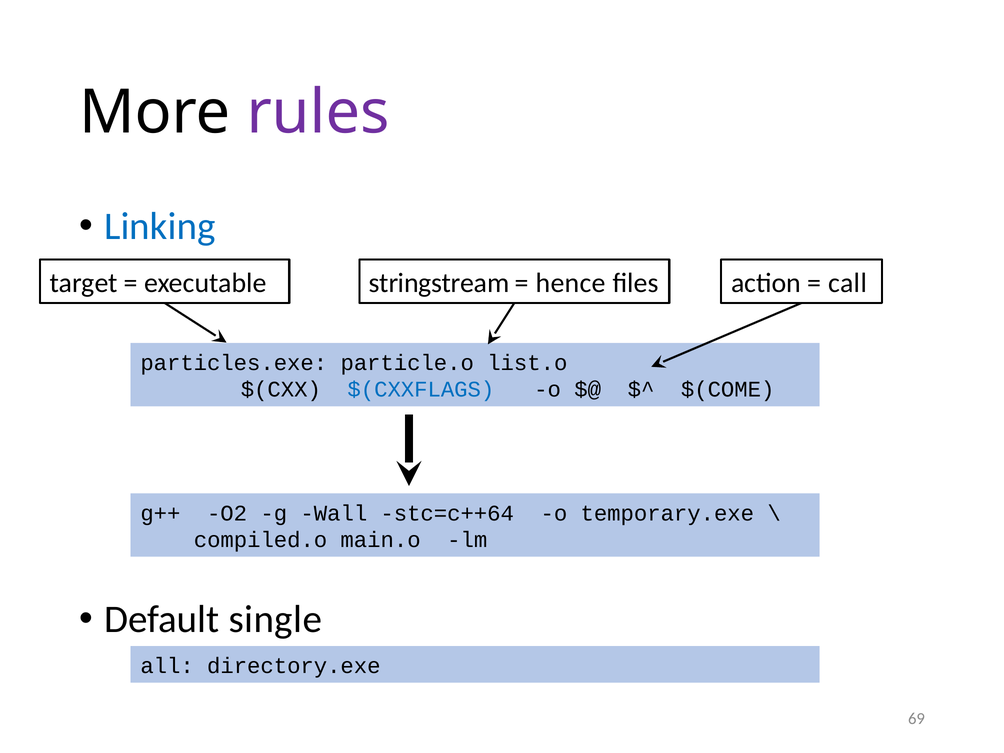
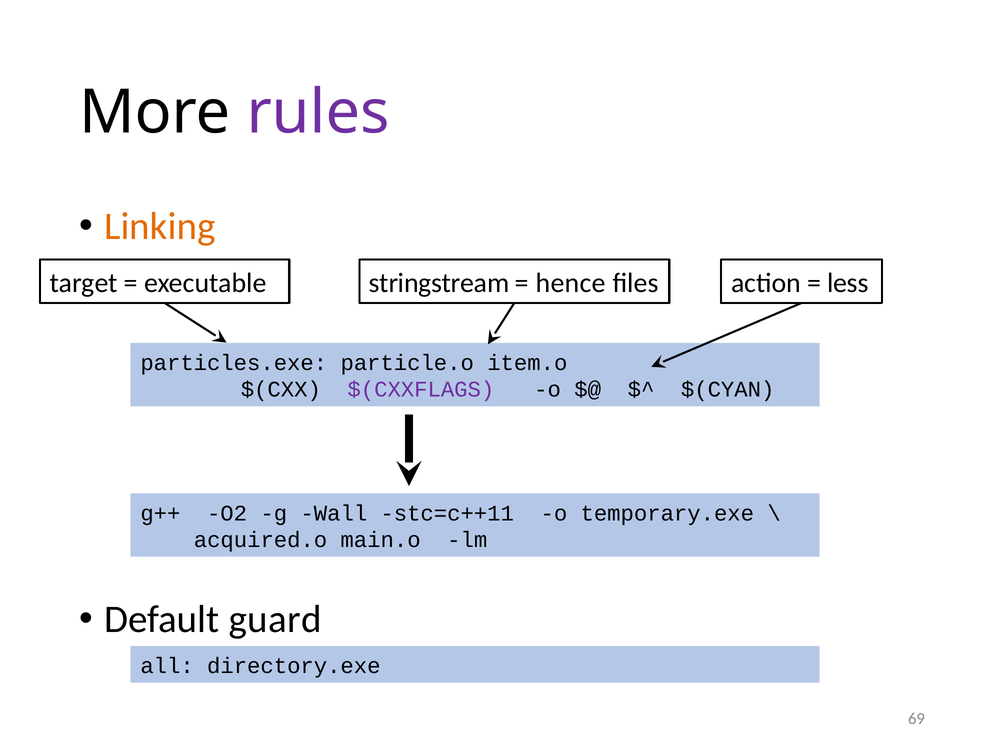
Linking colour: blue -> orange (160, 226)
call: call -> less (848, 283)
list.o: list.o -> item.o (527, 363)
$(CXXFLAGS colour: blue -> purple (421, 390)
$(COME: $(COME -> $(CYAN (728, 390)
stc=c++64: stc=c++64 -> stc=c++11 (447, 513)
compiled.o: compiled.o -> acquired.o (261, 540)
single: single -> guard (275, 619)
